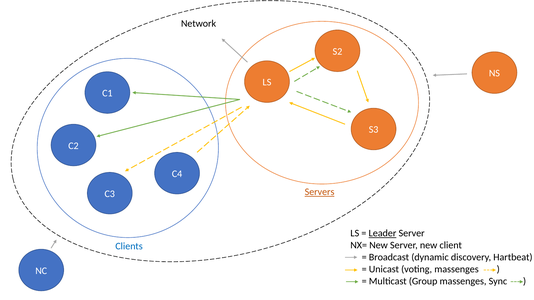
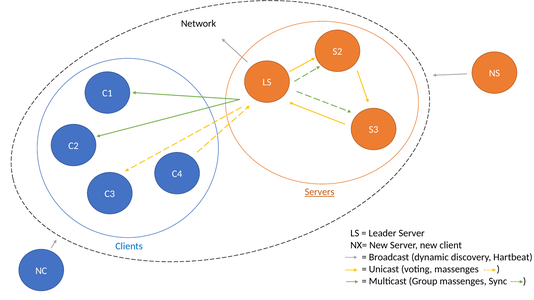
Leader underline: present -> none (383, 234)
